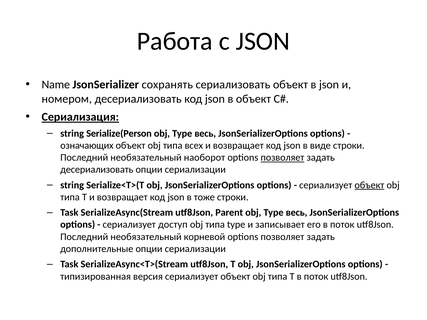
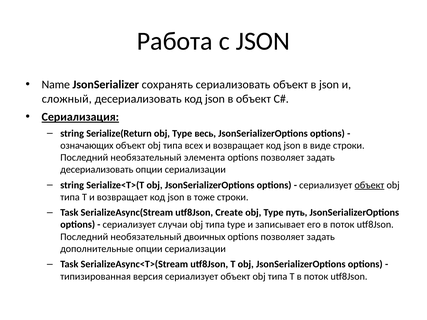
номером: номером -> сложный (67, 99)
Serialize(Person: Serialize(Person -> Serialize(Return (119, 133)
наоборот: наоборот -> элемента (204, 158)
позволяет underline: present -> none (282, 158)
Parent: Parent -> Create (229, 213)
весь: весь -> путь (297, 213)
доступ: доступ -> случаи (173, 225)
корневой: корневой -> двоичных (205, 237)
